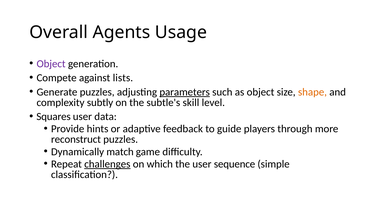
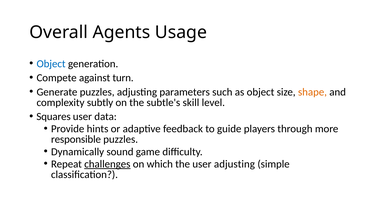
Object colour: purple -> blue (51, 64)
lists: lists -> turn (123, 78)
parameters underline: present -> none (185, 92)
reconstruct: reconstruct -> responsible (76, 140)
match: match -> sound (120, 152)
user sequence: sequence -> adjusting (234, 164)
